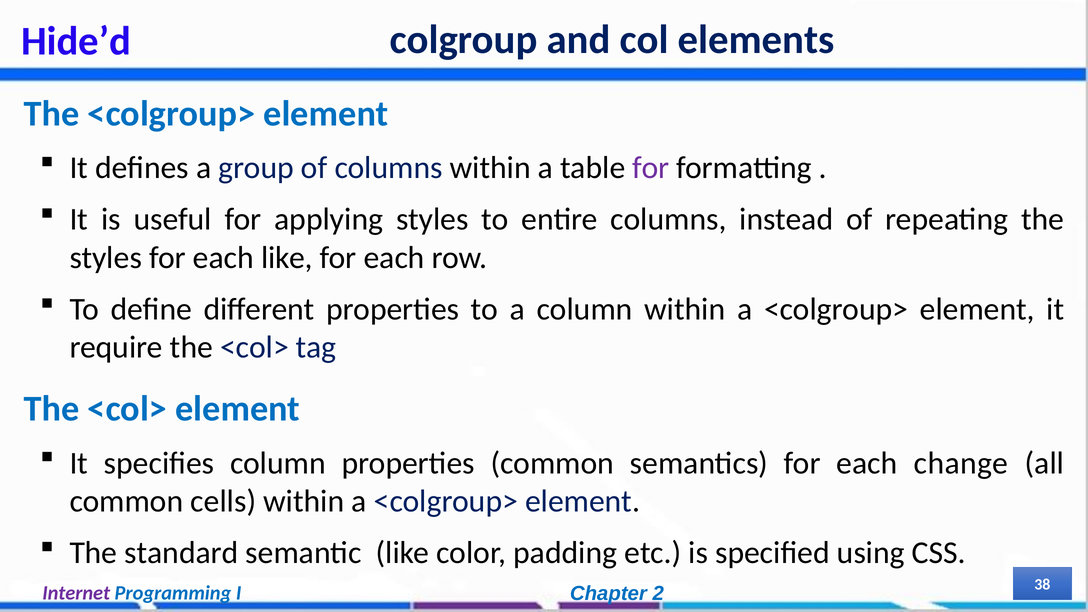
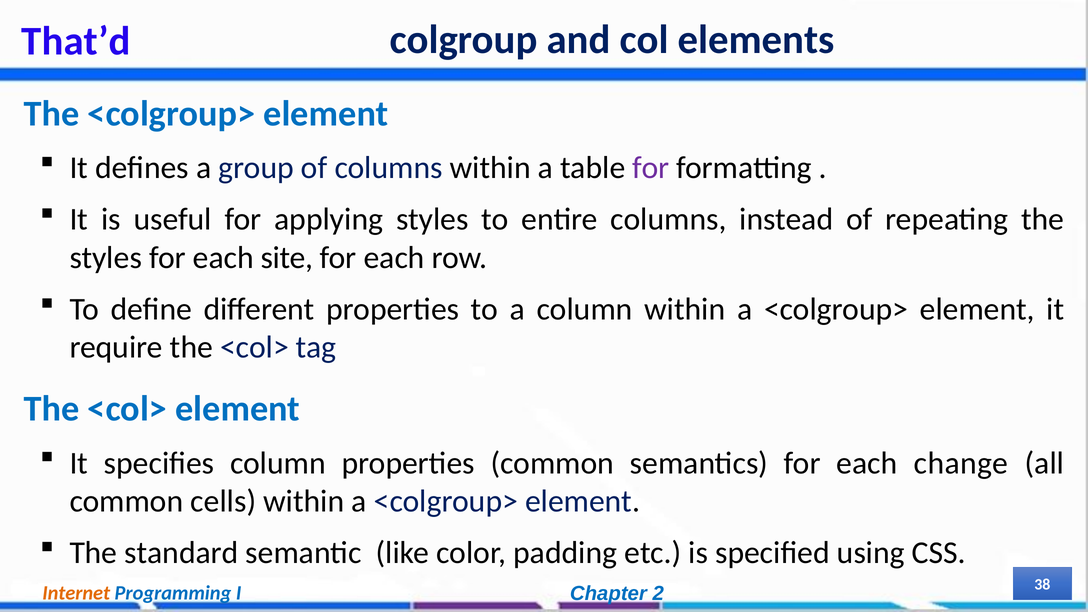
Hide’d: Hide’d -> That’d (76, 41)
each like: like -> site (287, 258)
Internet colour: purple -> orange (76, 593)
